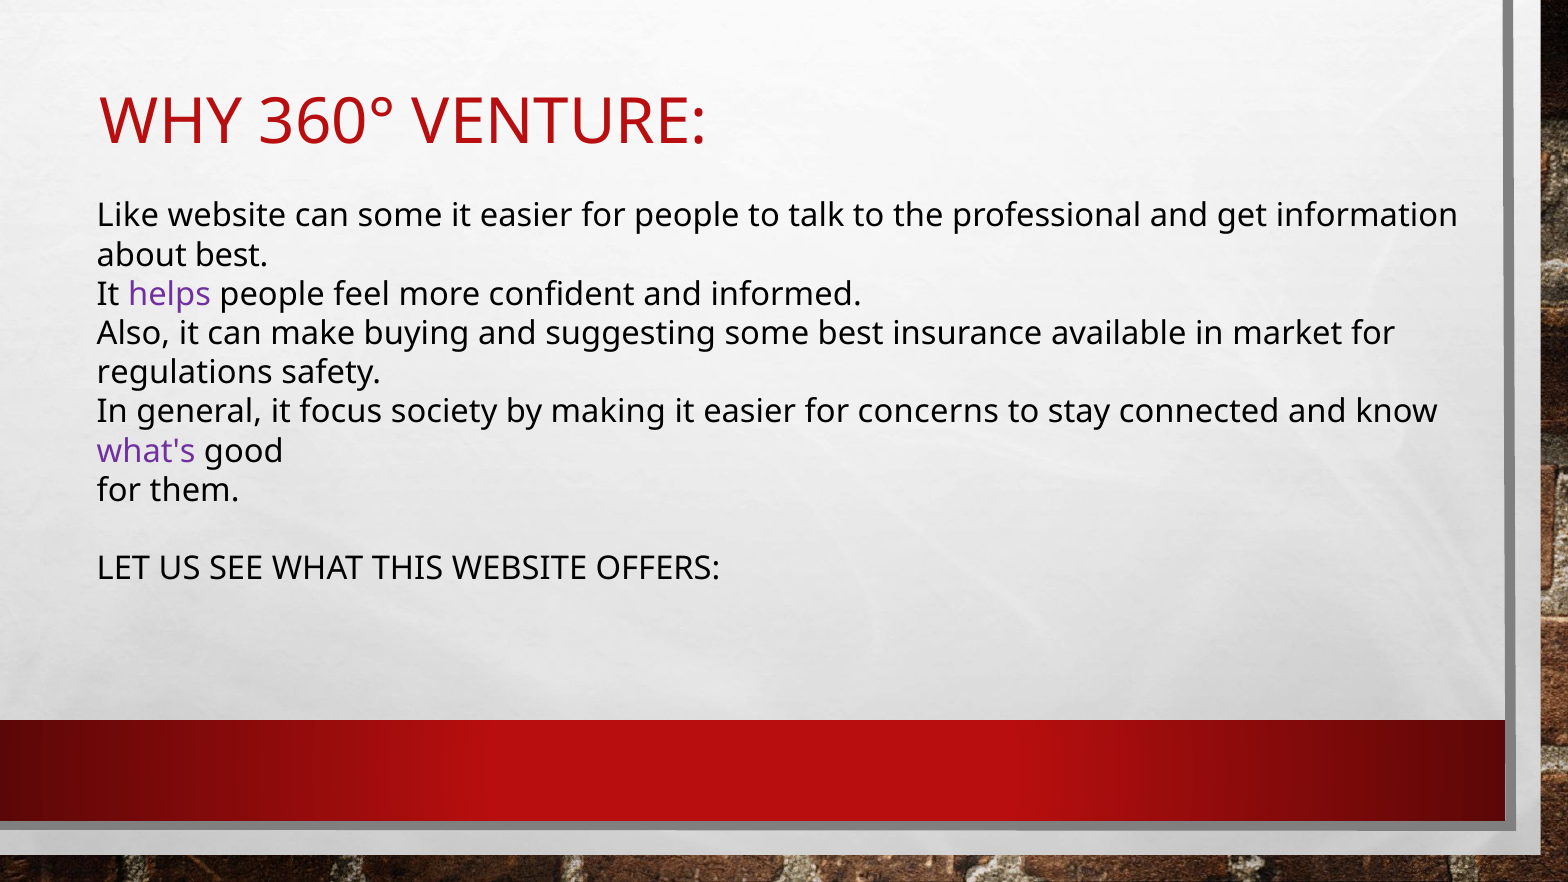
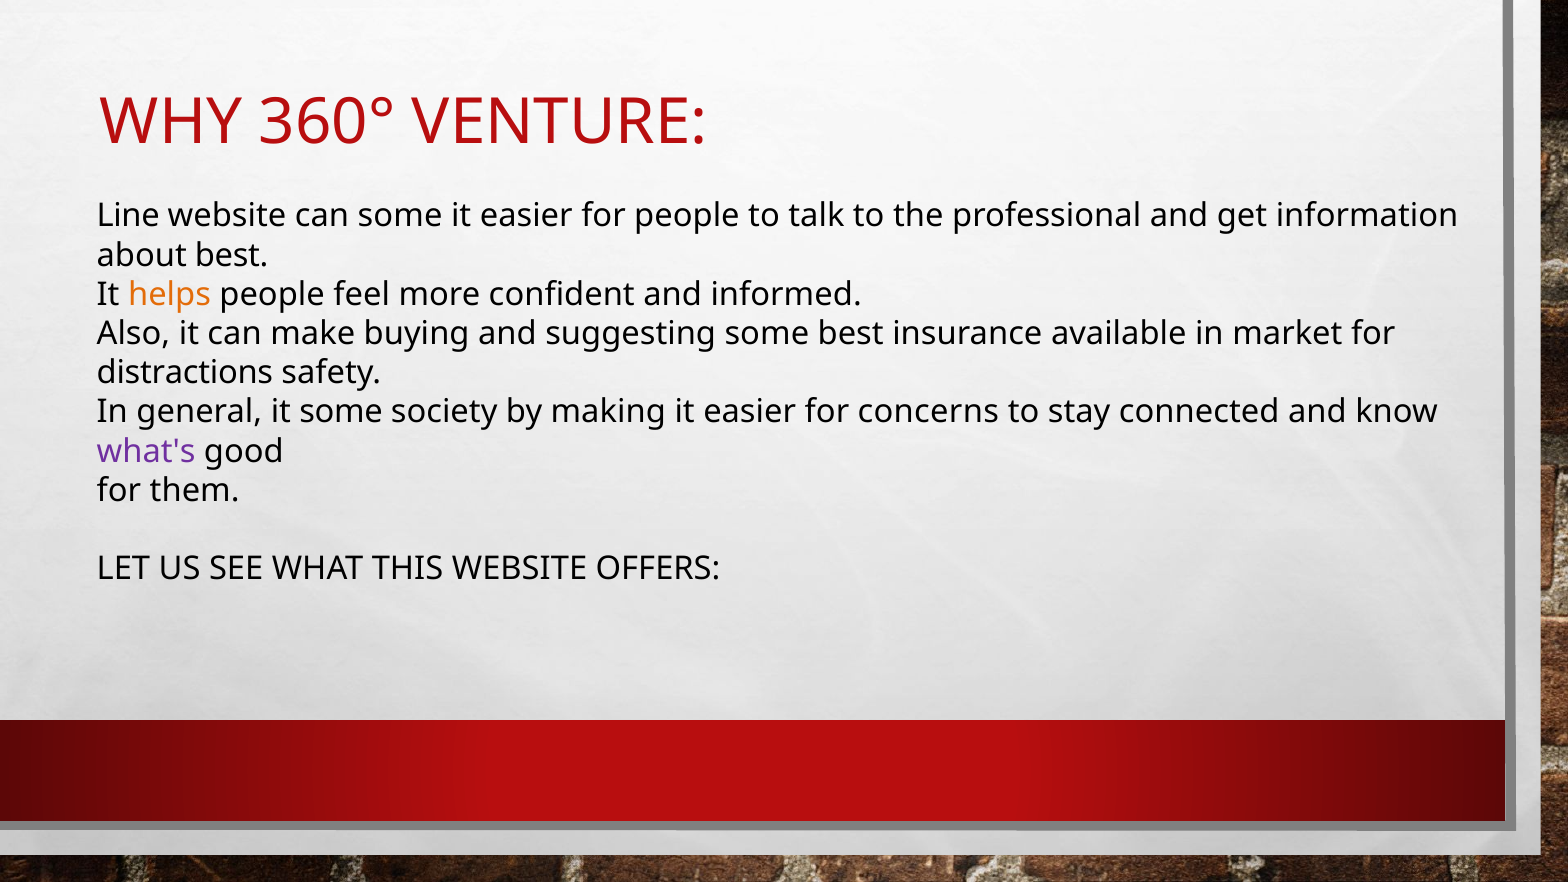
Like: Like -> Line (128, 216)
helps colour: purple -> orange (170, 294)
regulations: regulations -> distractions (185, 373)
it focus: focus -> some (341, 412)
